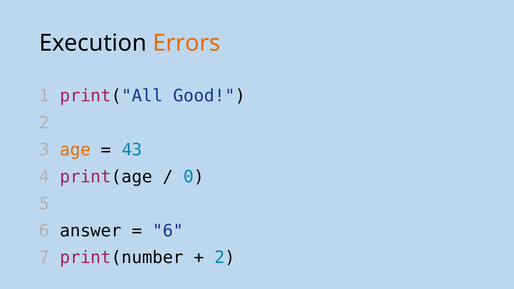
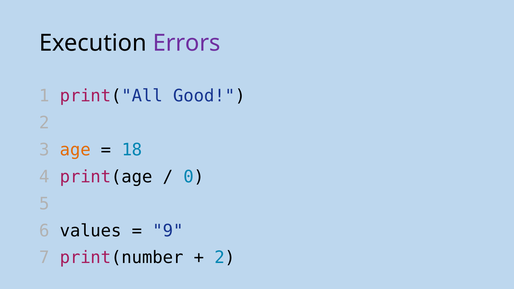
Errors colour: orange -> purple (187, 43)
43: 43 -> 18 (132, 150)
answer: answer -> values (91, 231)
6: 6 -> 9 (168, 231)
